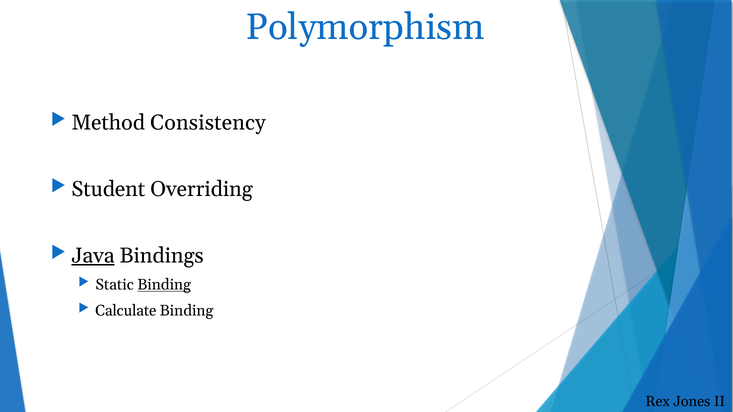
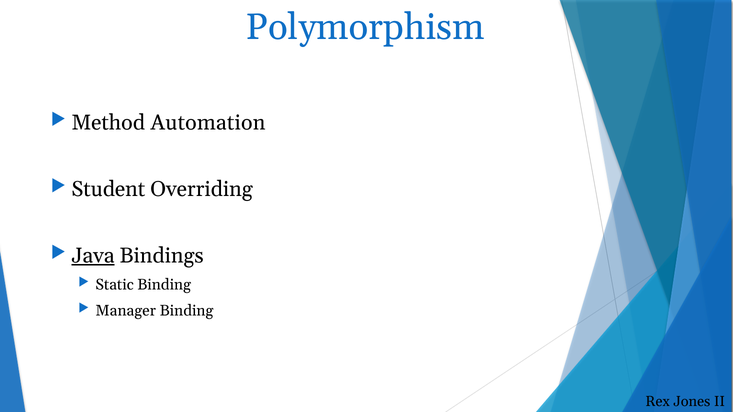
Consistency: Consistency -> Automation (208, 123)
Binding underline: present -> none (164, 285)
Calculate: Calculate -> Manager (126, 311)
